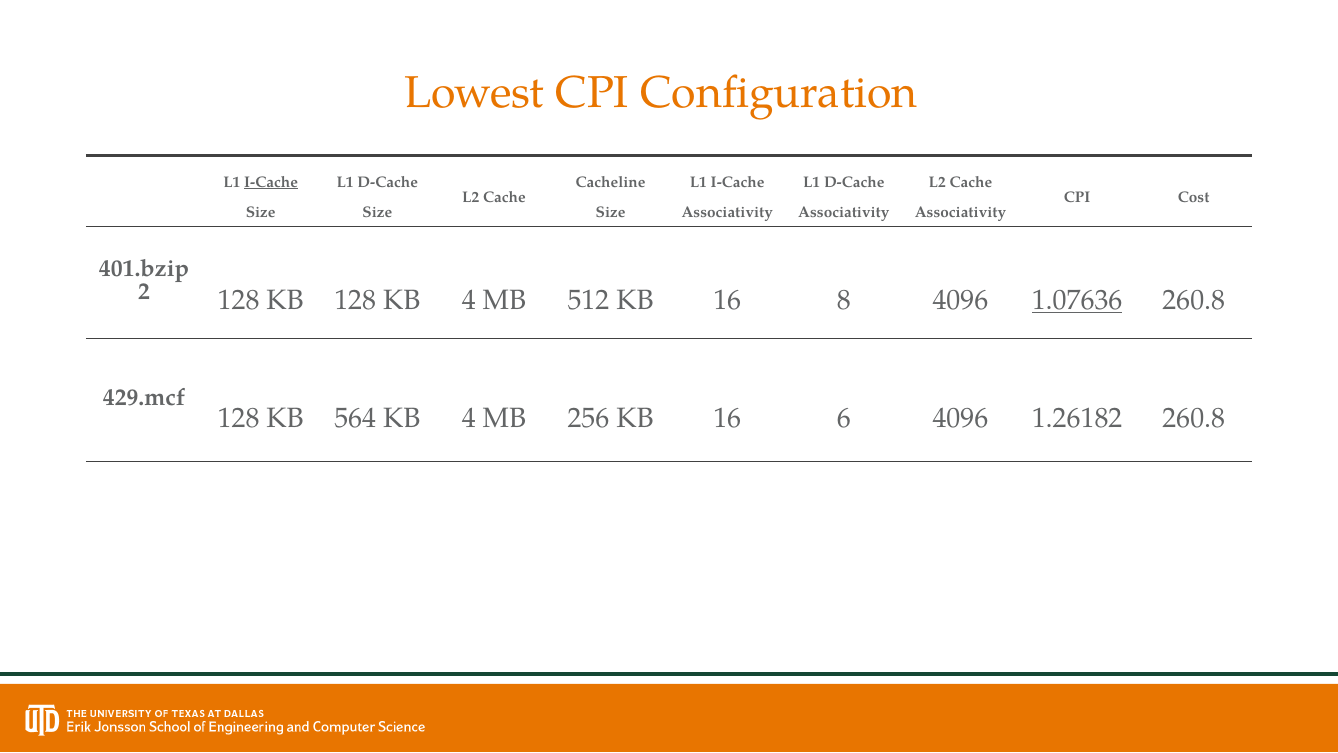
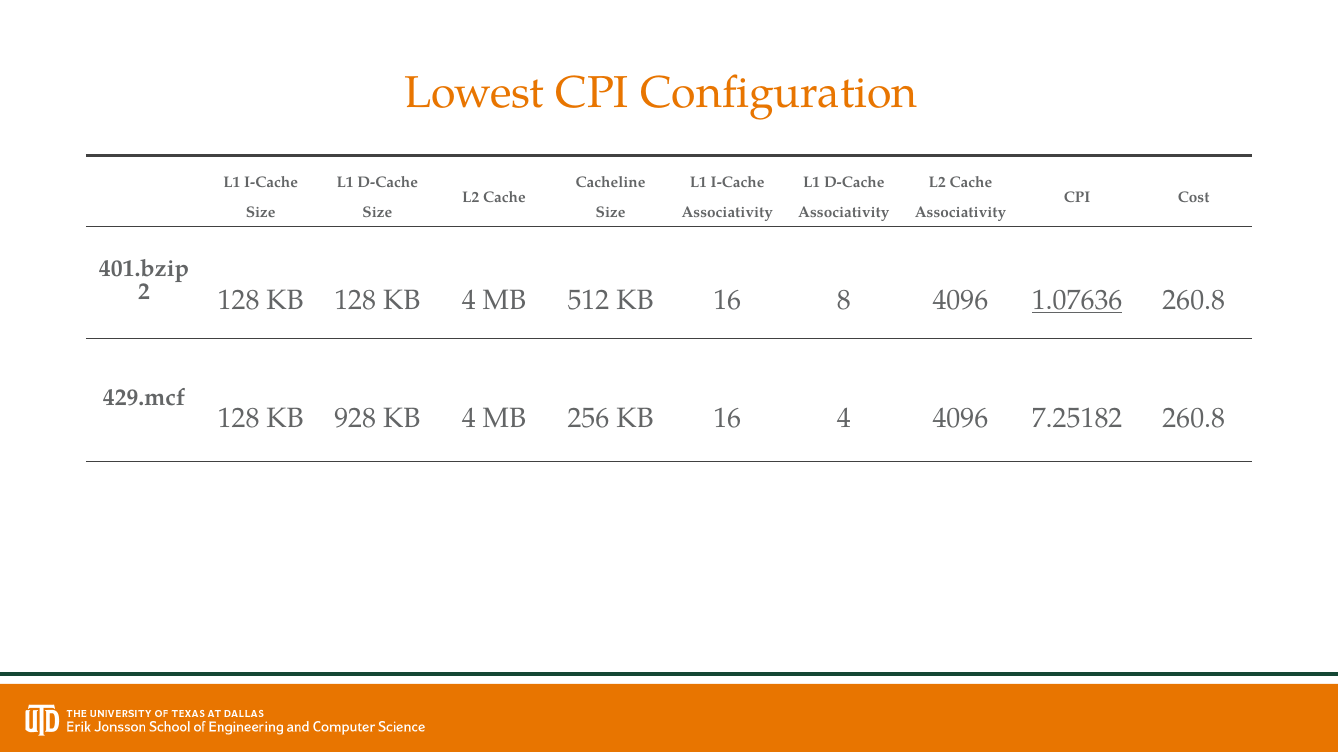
I-Cache underline: present -> none (271, 182)
564: 564 -> 928 (355, 418)
16 6: 6 -> 4 (844, 418)
1.26182: 1.26182 -> 7.25182 (1077, 418)
